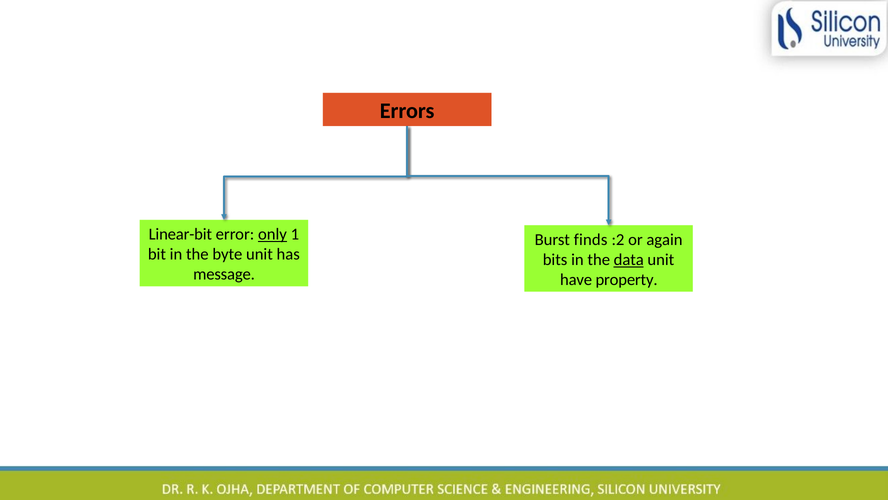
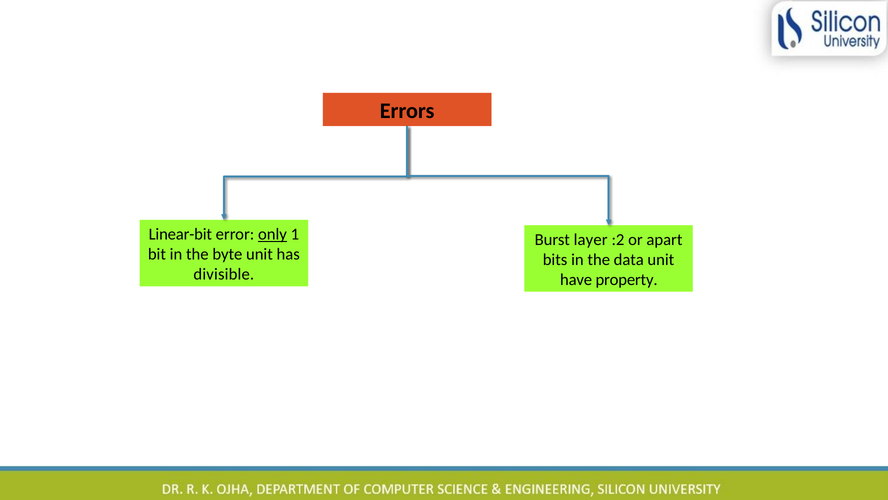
finds: finds -> layer (591, 239)
again: again -> apart (664, 239)
data underline: present -> none (629, 259)
message: message -> divisible (224, 274)
